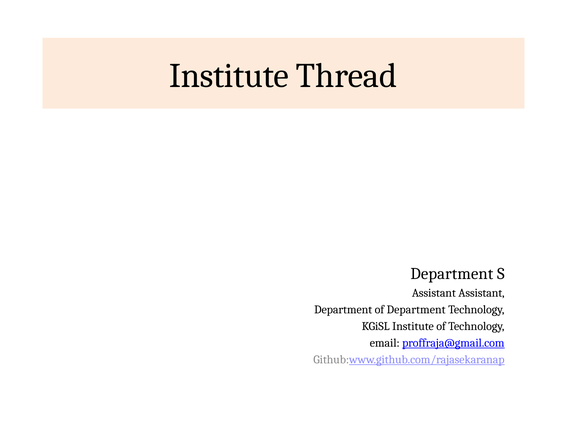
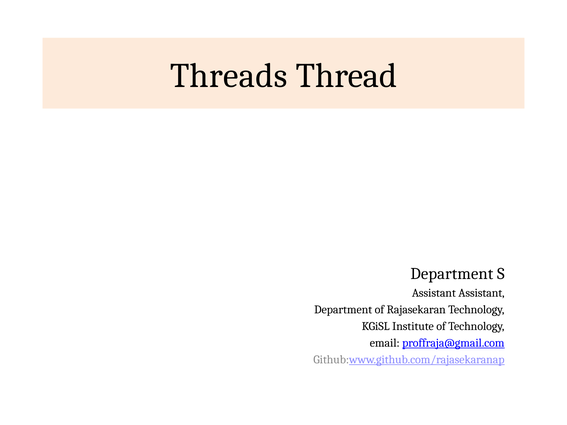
Institute: Institute -> Threads (229, 76)
of Department: Department -> Rajasekaran (416, 310)
